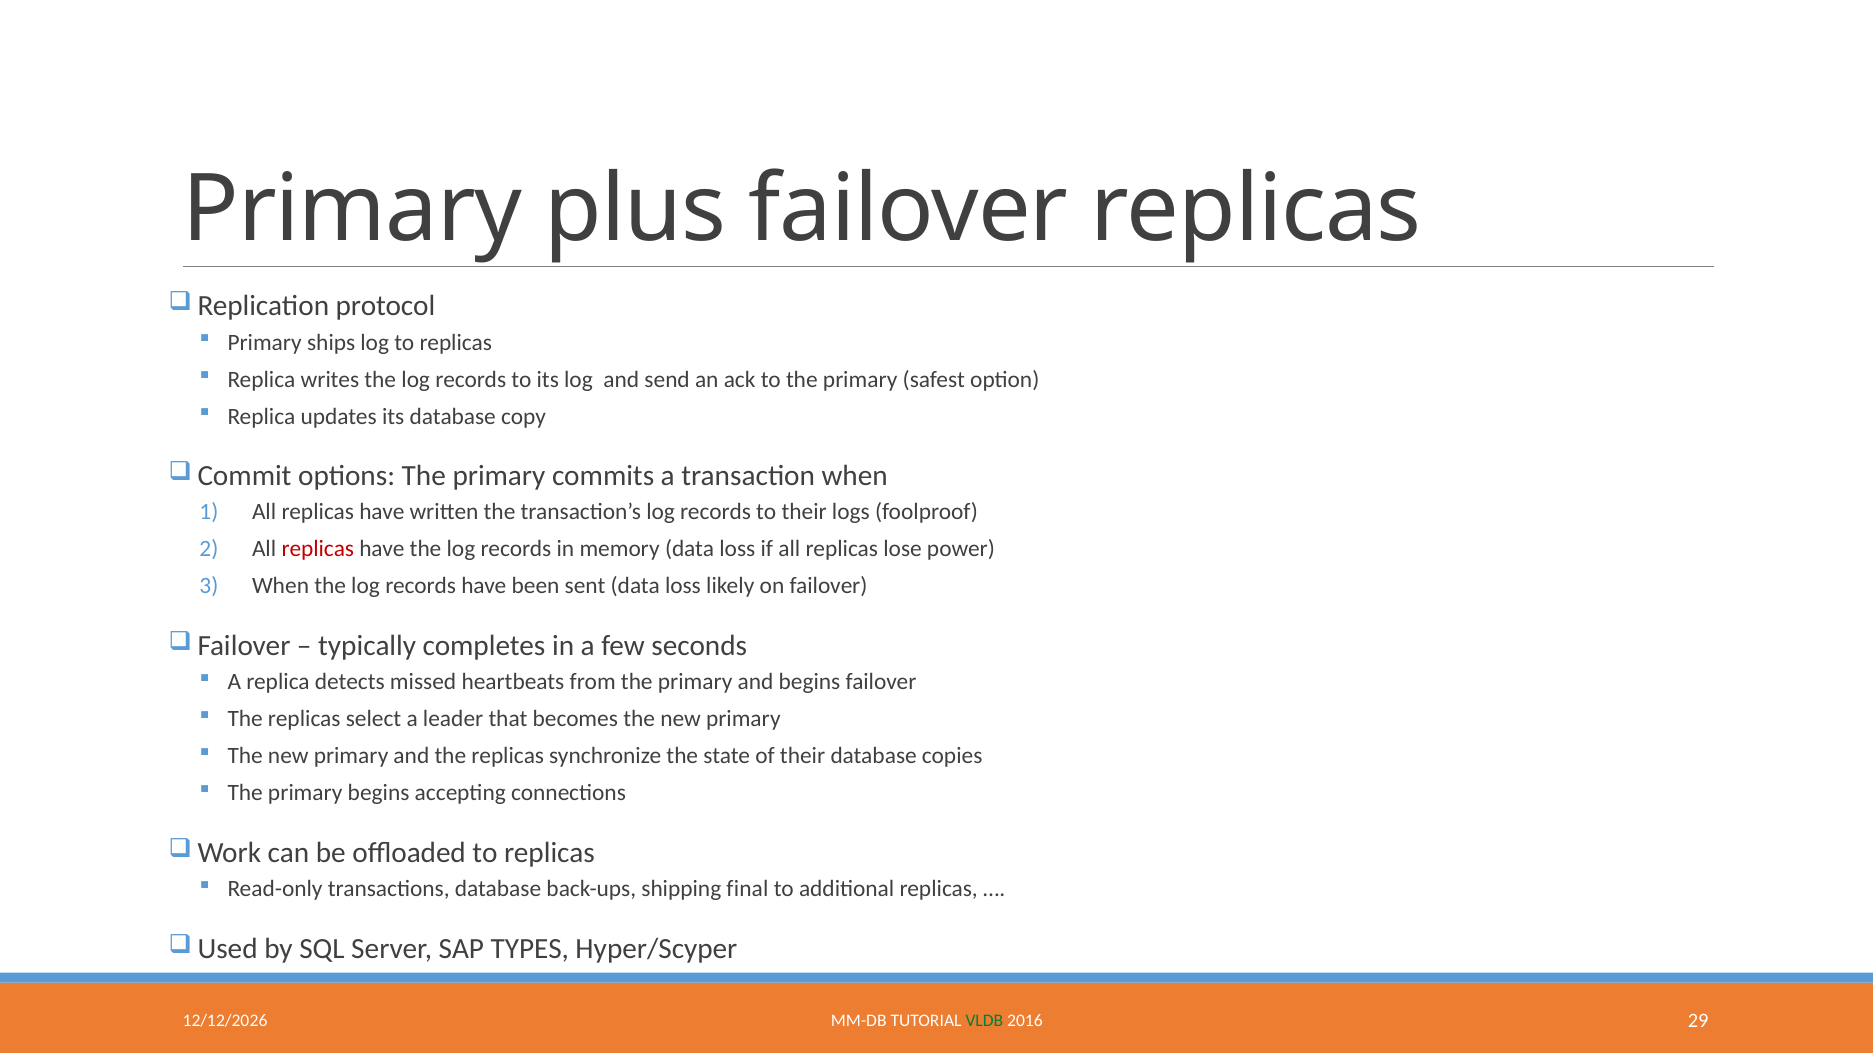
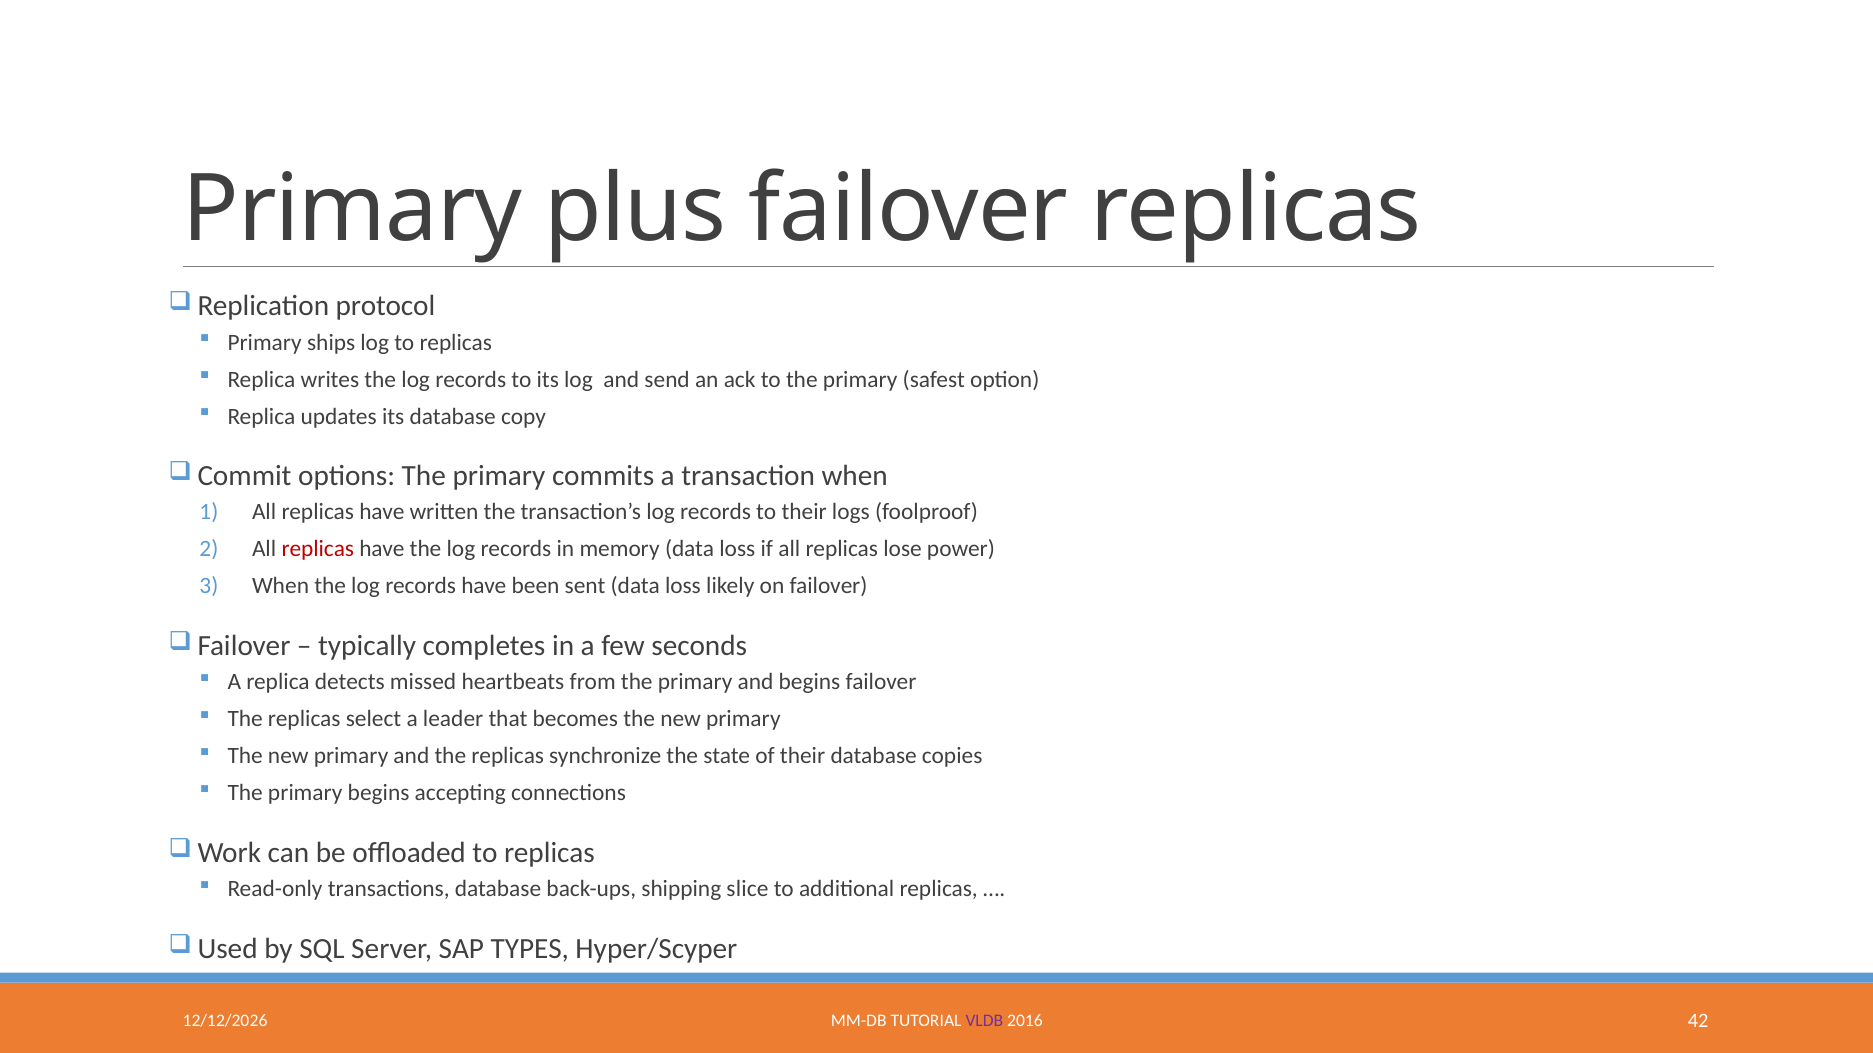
final: final -> slice (747, 889)
VLDB colour: green -> purple (984, 1022)
29: 29 -> 42 (1698, 1022)
